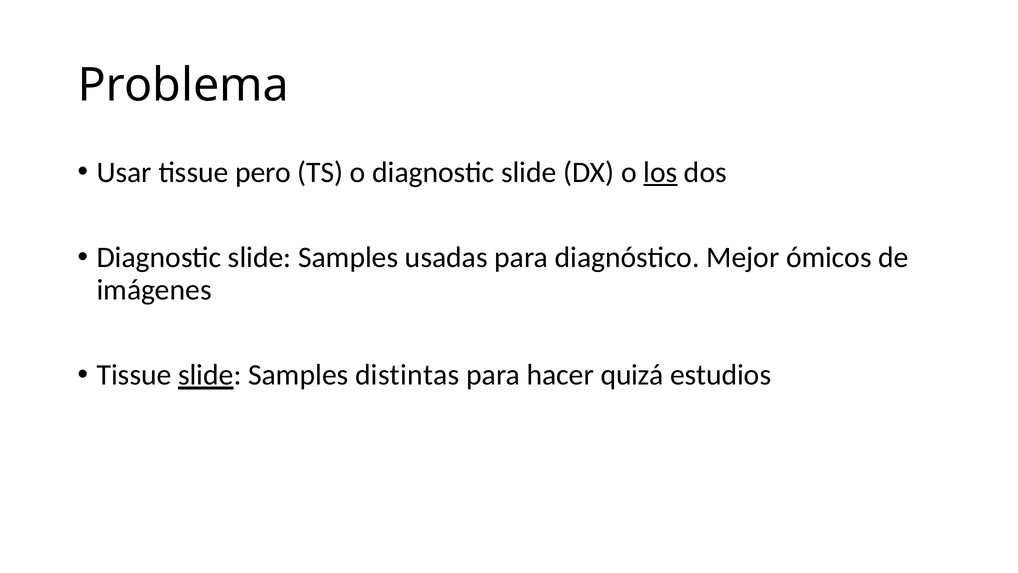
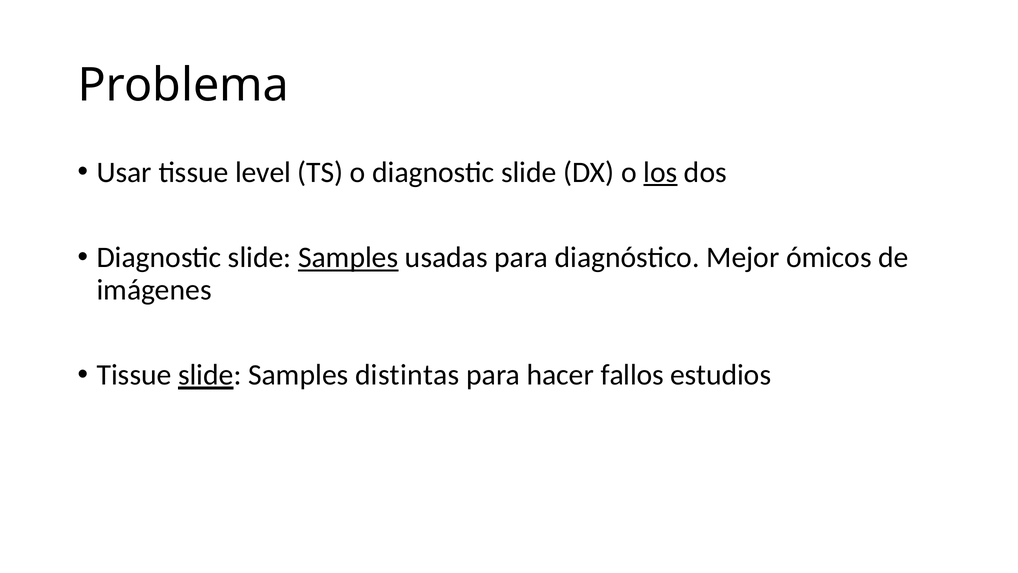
pero: pero -> level (263, 172)
Samples underline: none -> present (348, 257)
quizá: quizá -> fallos (632, 375)
